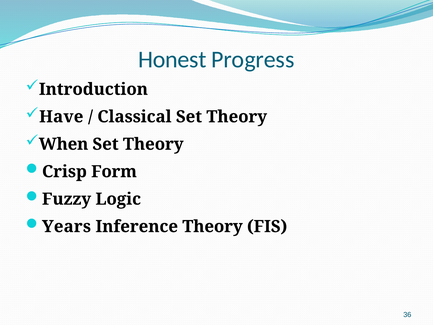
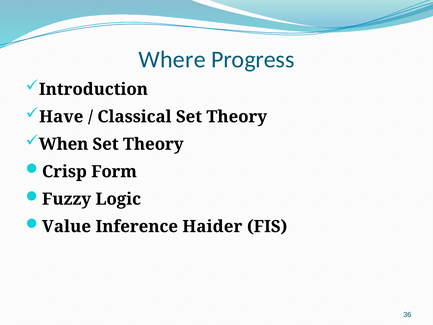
Honest: Honest -> Where (172, 59)
Years: Years -> Value (67, 226)
Inference Theory: Theory -> Haider (212, 226)
